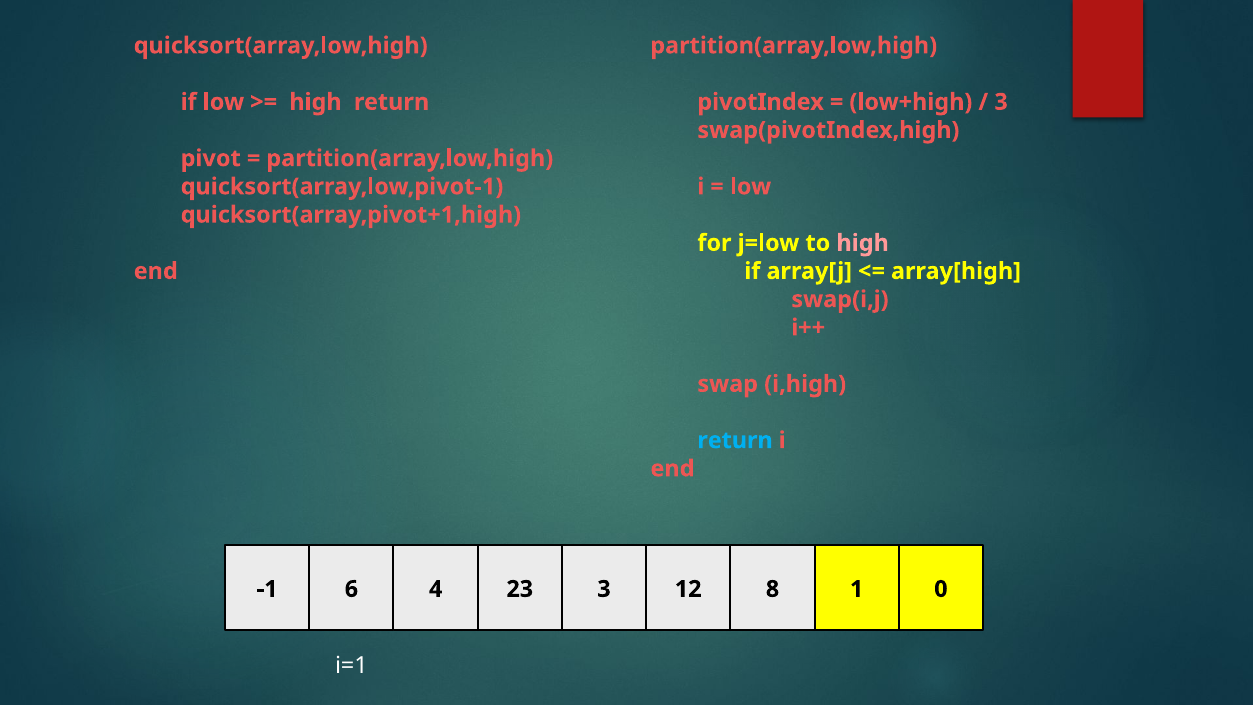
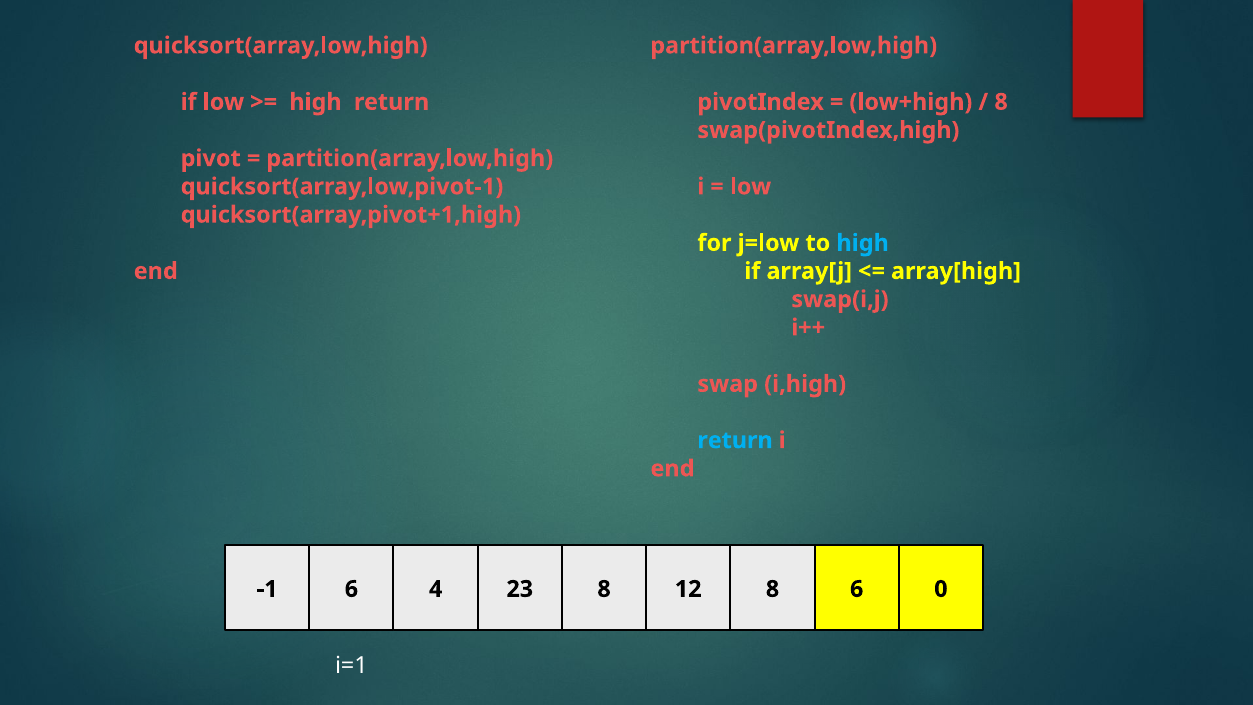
3: 3 -> 8 (1001, 102)
high colour: pink -> light blue (863, 243)
23 3: 3 -> 8 (604, 589)
8 1: 1 -> 6 (857, 589)
